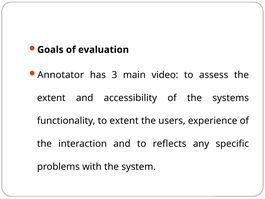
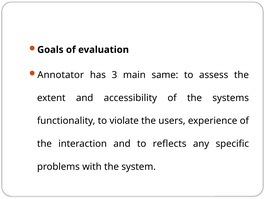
video: video -> same (165, 75)
to extent: extent -> violate (124, 121)
